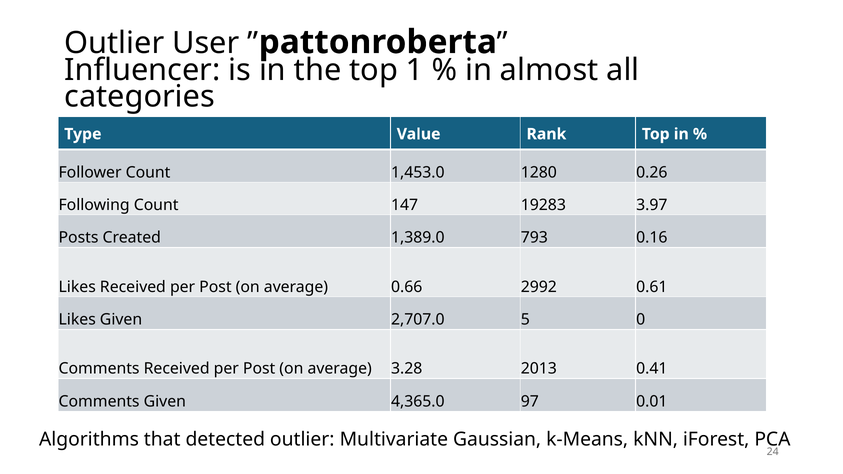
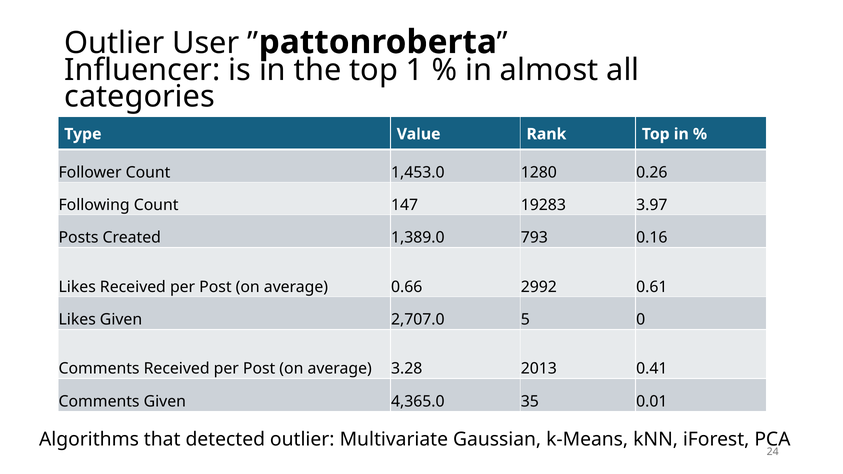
97: 97 -> 35 (530, 402)
